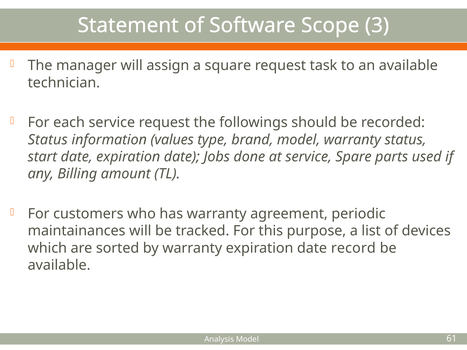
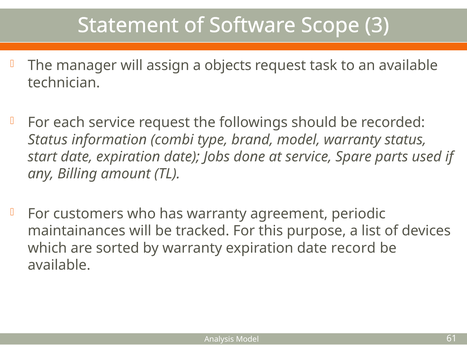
square: square -> objects (228, 66)
values: values -> combi (172, 140)
